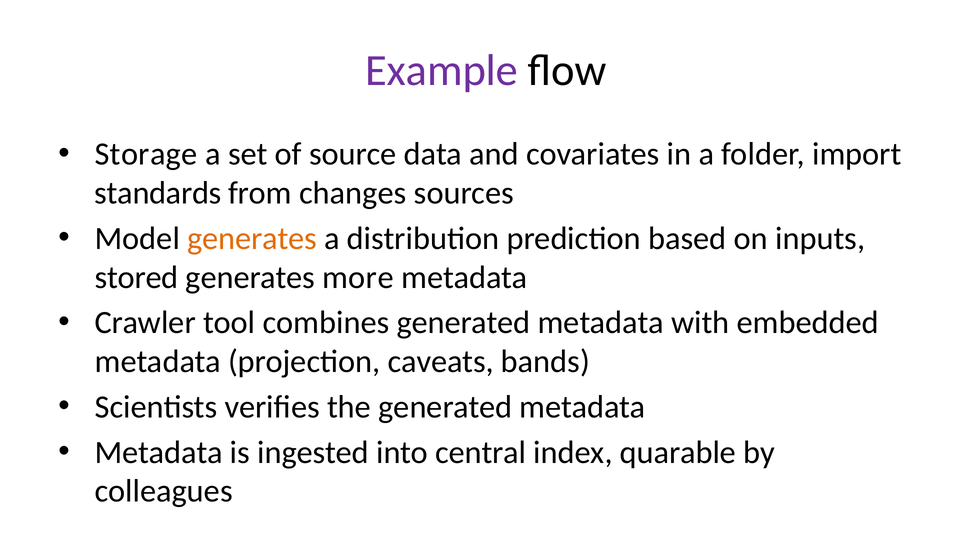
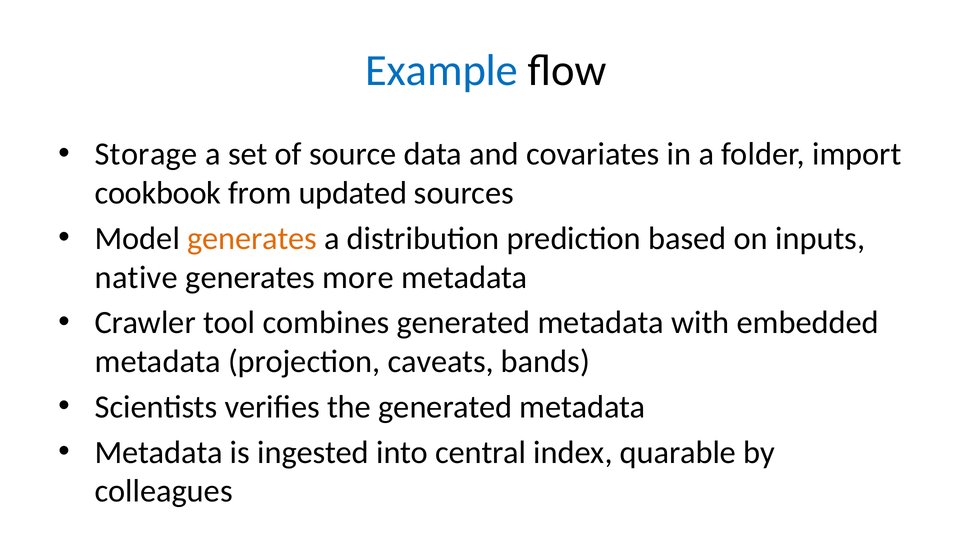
Example colour: purple -> blue (442, 71)
standards: standards -> cookbook (158, 193)
changes: changes -> updated (353, 193)
stored: stored -> native (136, 277)
